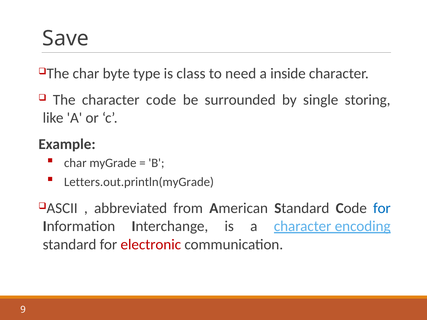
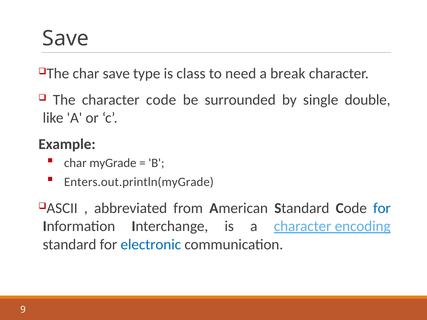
char byte: byte -> save (116, 73)
inside: inside -> break (288, 73)
storing: storing -> double (368, 100)
Letters.out.println(myGrade: Letters.out.println(myGrade -> Enters.out.println(myGrade (139, 182)
electronic colour: red -> blue (151, 245)
